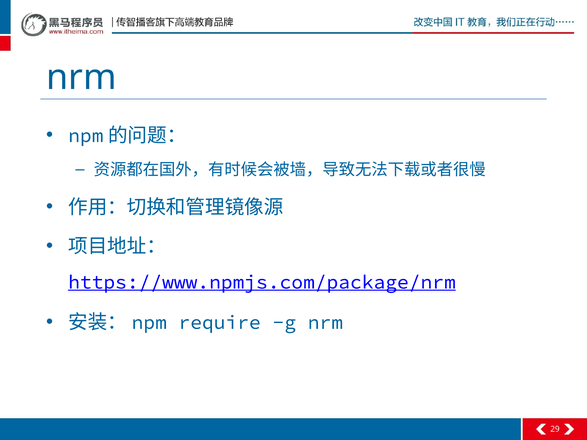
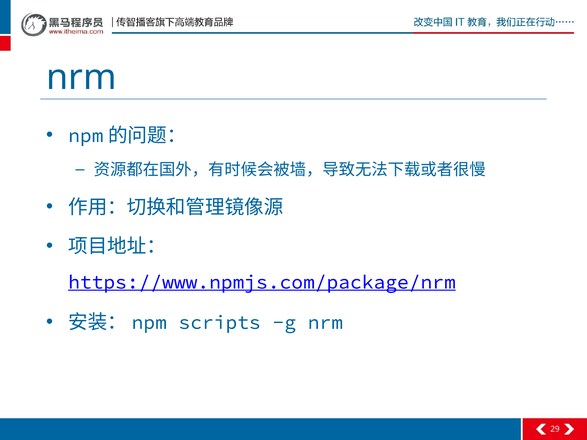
require: require -> scripts (220, 323)
